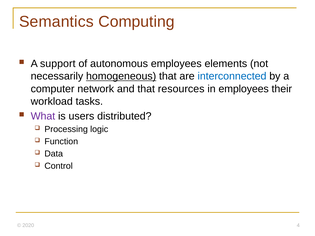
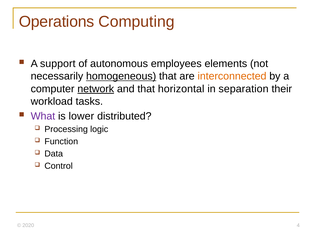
Semantics: Semantics -> Operations (57, 22)
interconnected colour: blue -> orange (232, 76)
network underline: none -> present (96, 89)
resources: resources -> horizontal (181, 89)
in employees: employees -> separation (244, 89)
users: users -> lower (81, 116)
